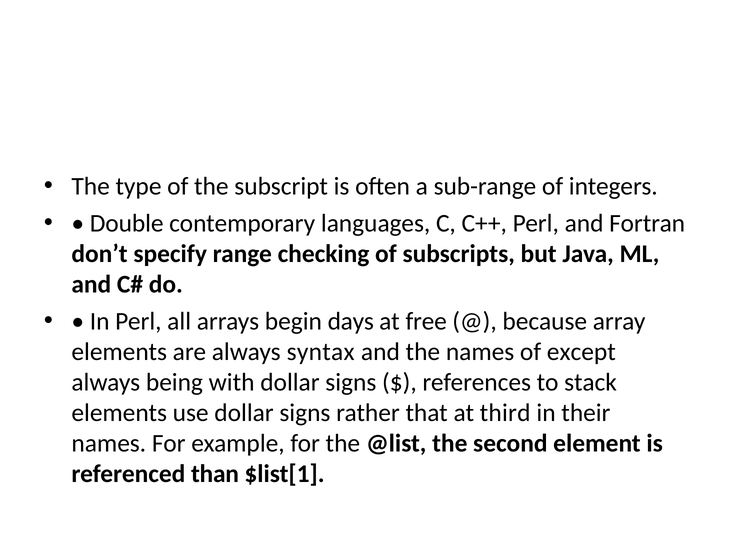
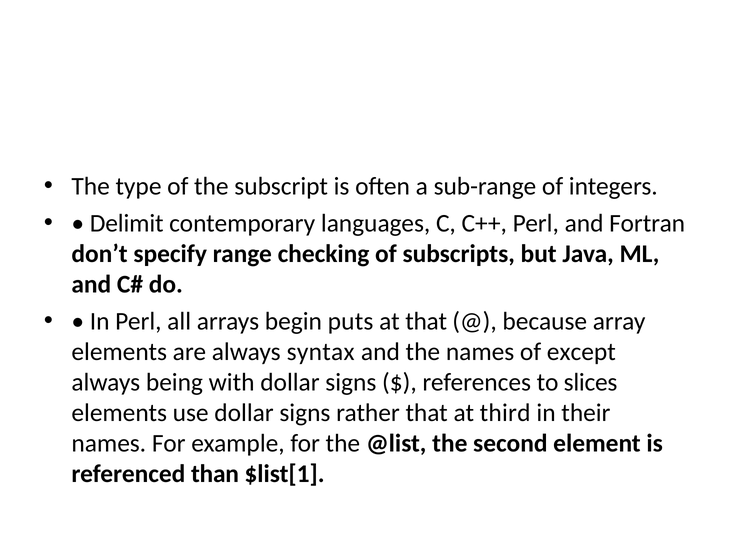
Double: Double -> Delimit (127, 223)
days: days -> puts (351, 321)
at free: free -> that (426, 321)
stack: stack -> slices (591, 382)
